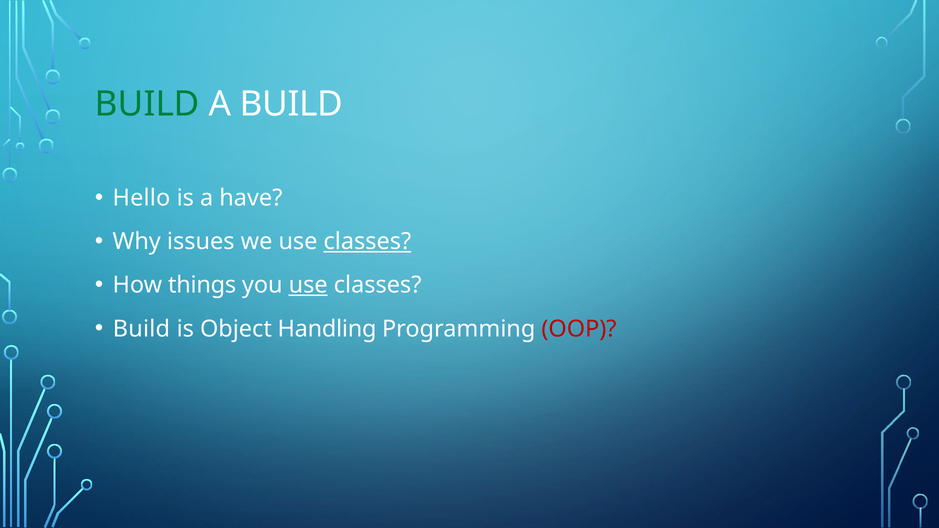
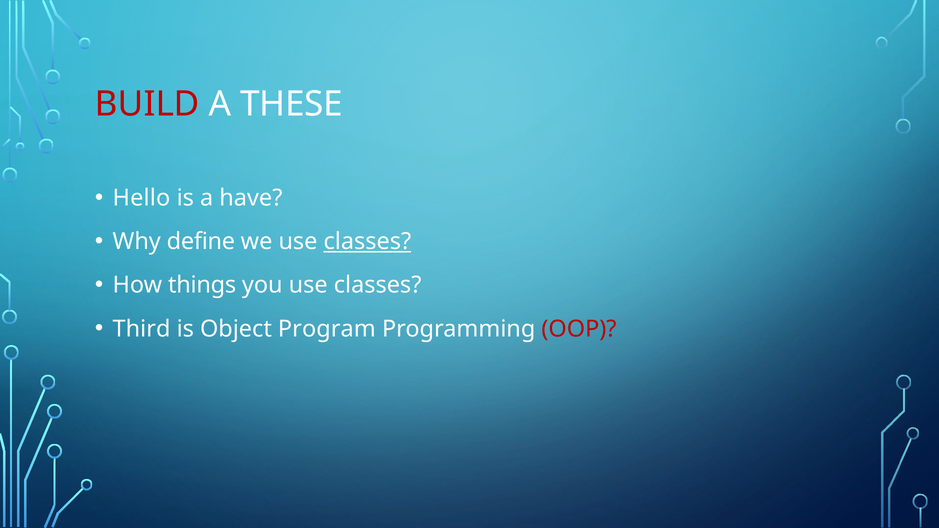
BUILD colour: green -> red (147, 104)
A BUILD: BUILD -> THESE (291, 104)
issues: issues -> define (201, 242)
use underline: present -> none (308, 285)
Build: Build -> Third (142, 329)
Handling: Handling -> Program (327, 329)
